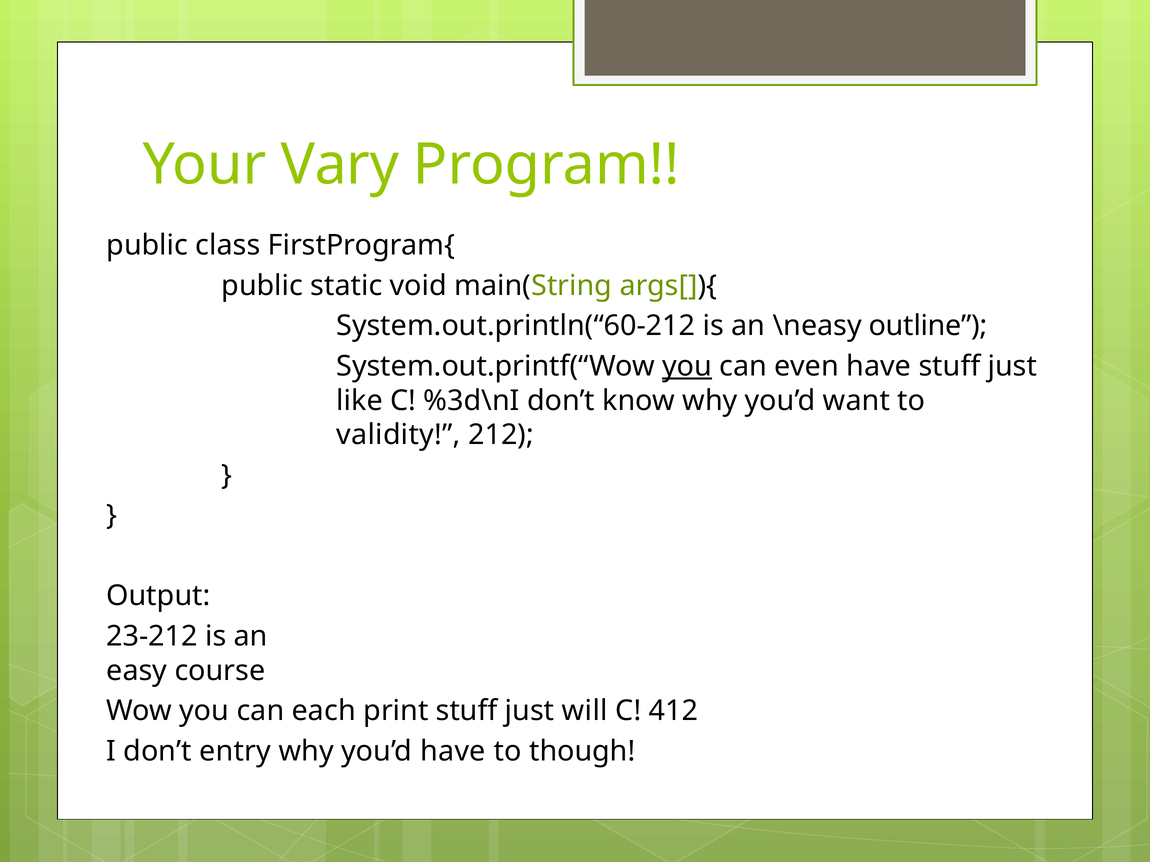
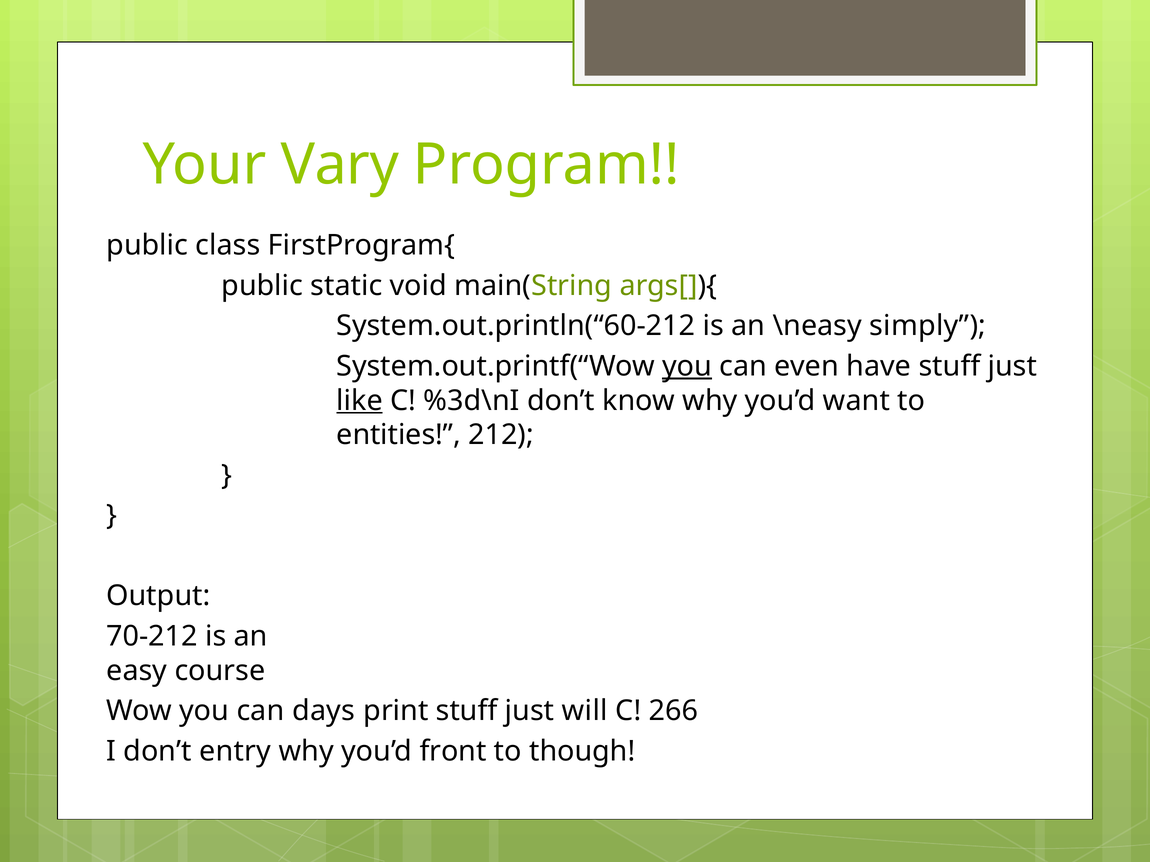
outline: outline -> simply (928, 326)
like underline: none -> present (360, 401)
validity: validity -> entities (399, 435)
23-212: 23-212 -> 70-212 (152, 637)
each: each -> days (324, 711)
412: 412 -> 266 (674, 711)
you’d have: have -> front (453, 752)
